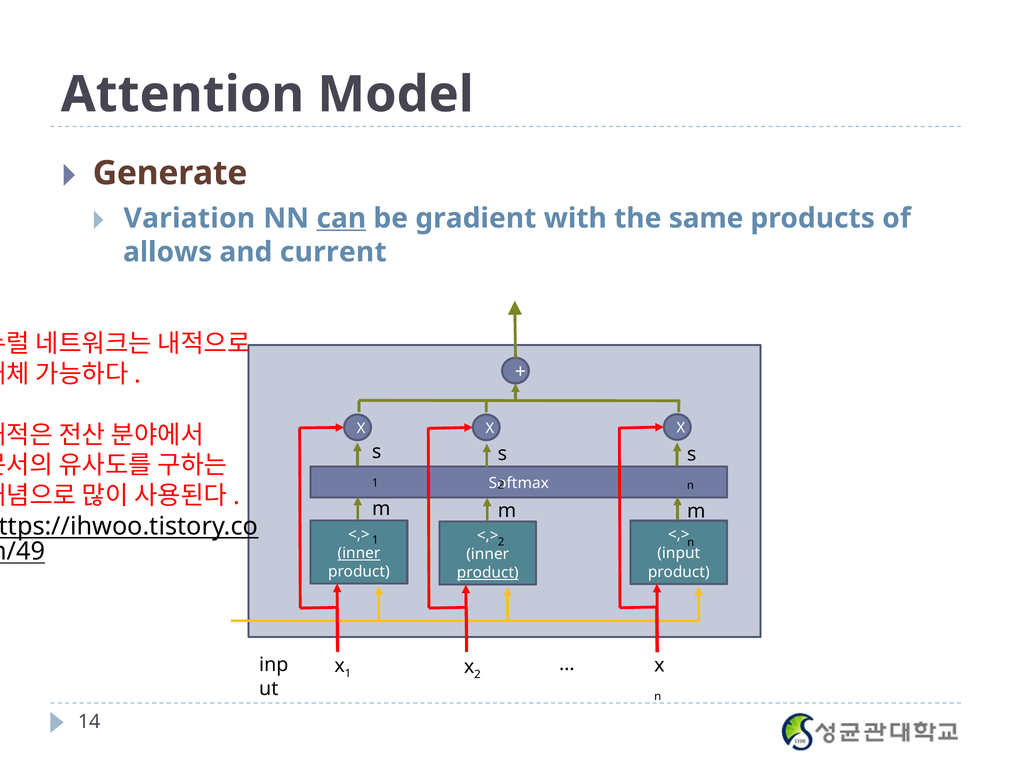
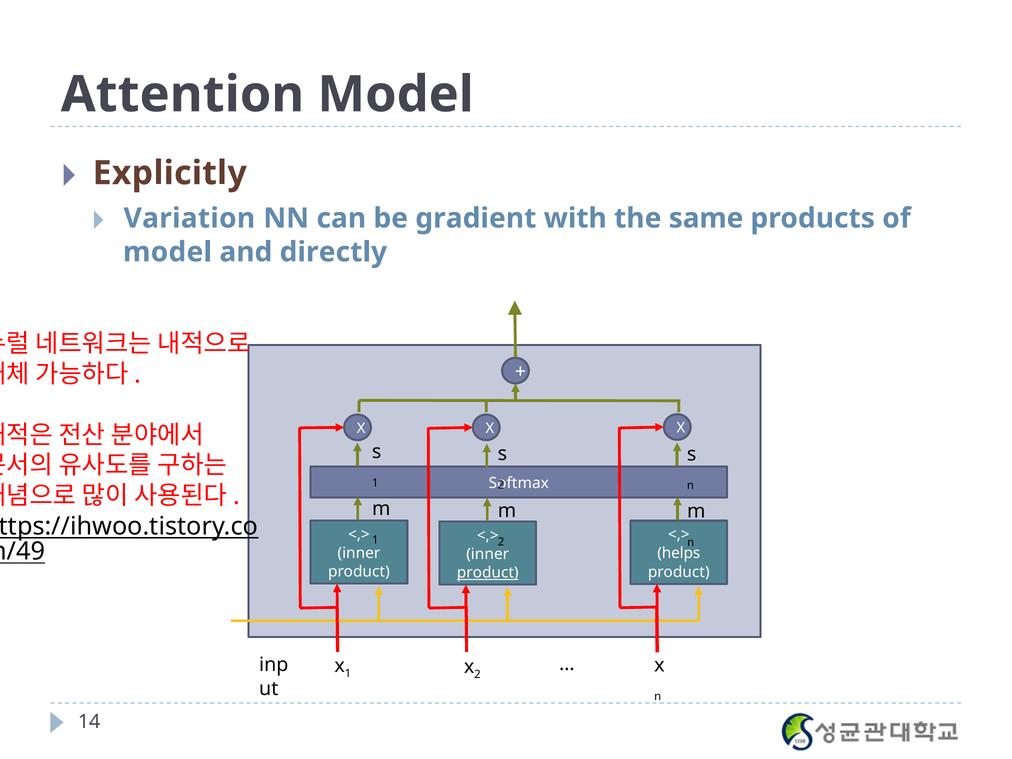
Generate: Generate -> Explicitly (170, 173)
can underline: present -> none (341, 218)
allows: allows -> model (167, 252)
current: current -> directly (333, 252)
inner underline: present -> none (359, 553)
input: input -> helps (679, 553)
